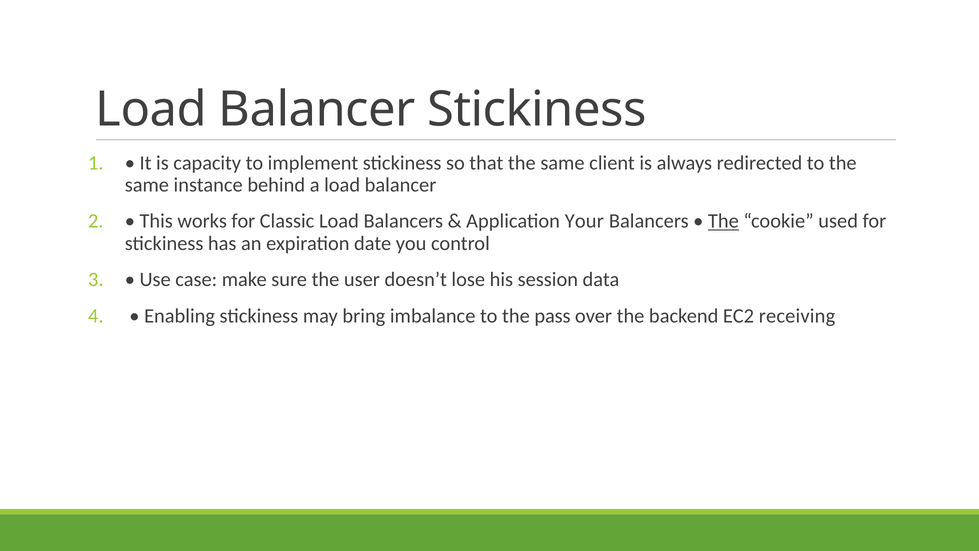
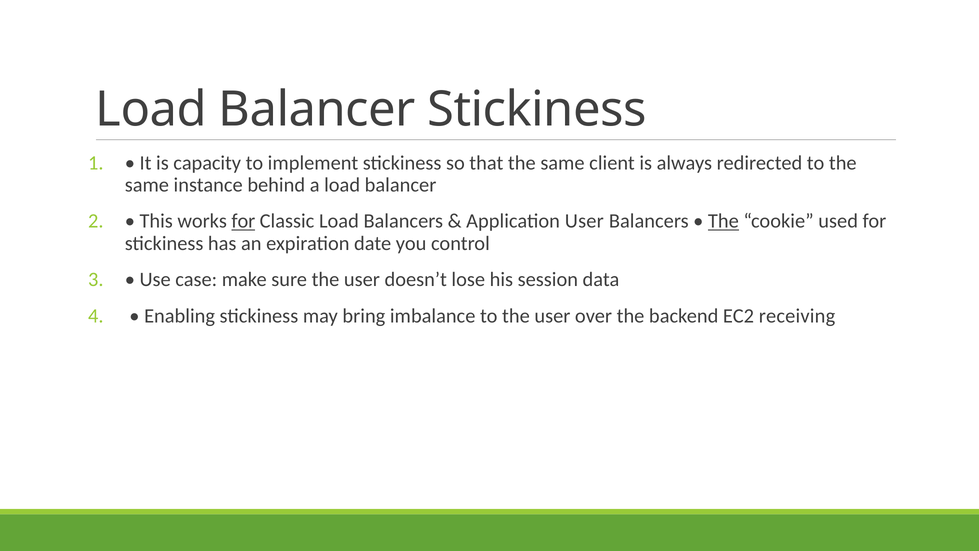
for underline: none -> present (243, 221)
Application Your: Your -> User (584, 221)
to the pass: pass -> user (552, 316)
